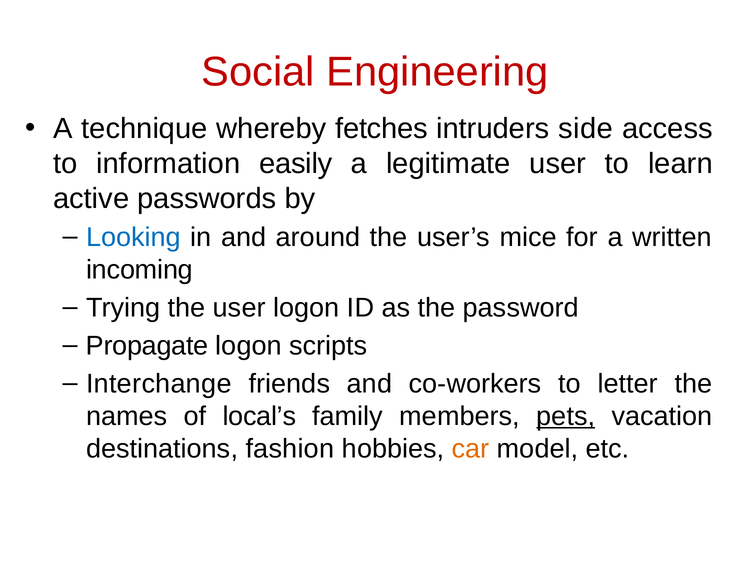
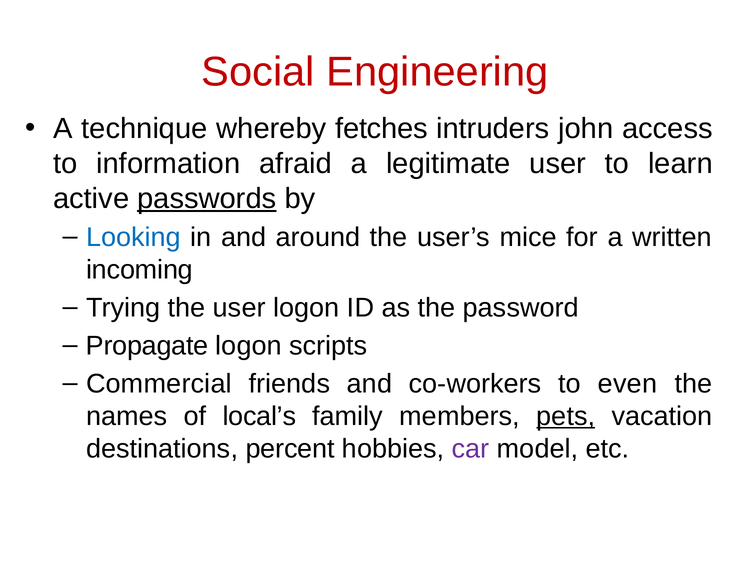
side: side -> john (586, 129)
easily: easily -> afraid (296, 164)
passwords underline: none -> present (207, 199)
Interchange: Interchange -> Commercial (159, 384)
letter: letter -> even (628, 384)
fashion: fashion -> percent (290, 449)
car colour: orange -> purple (471, 449)
